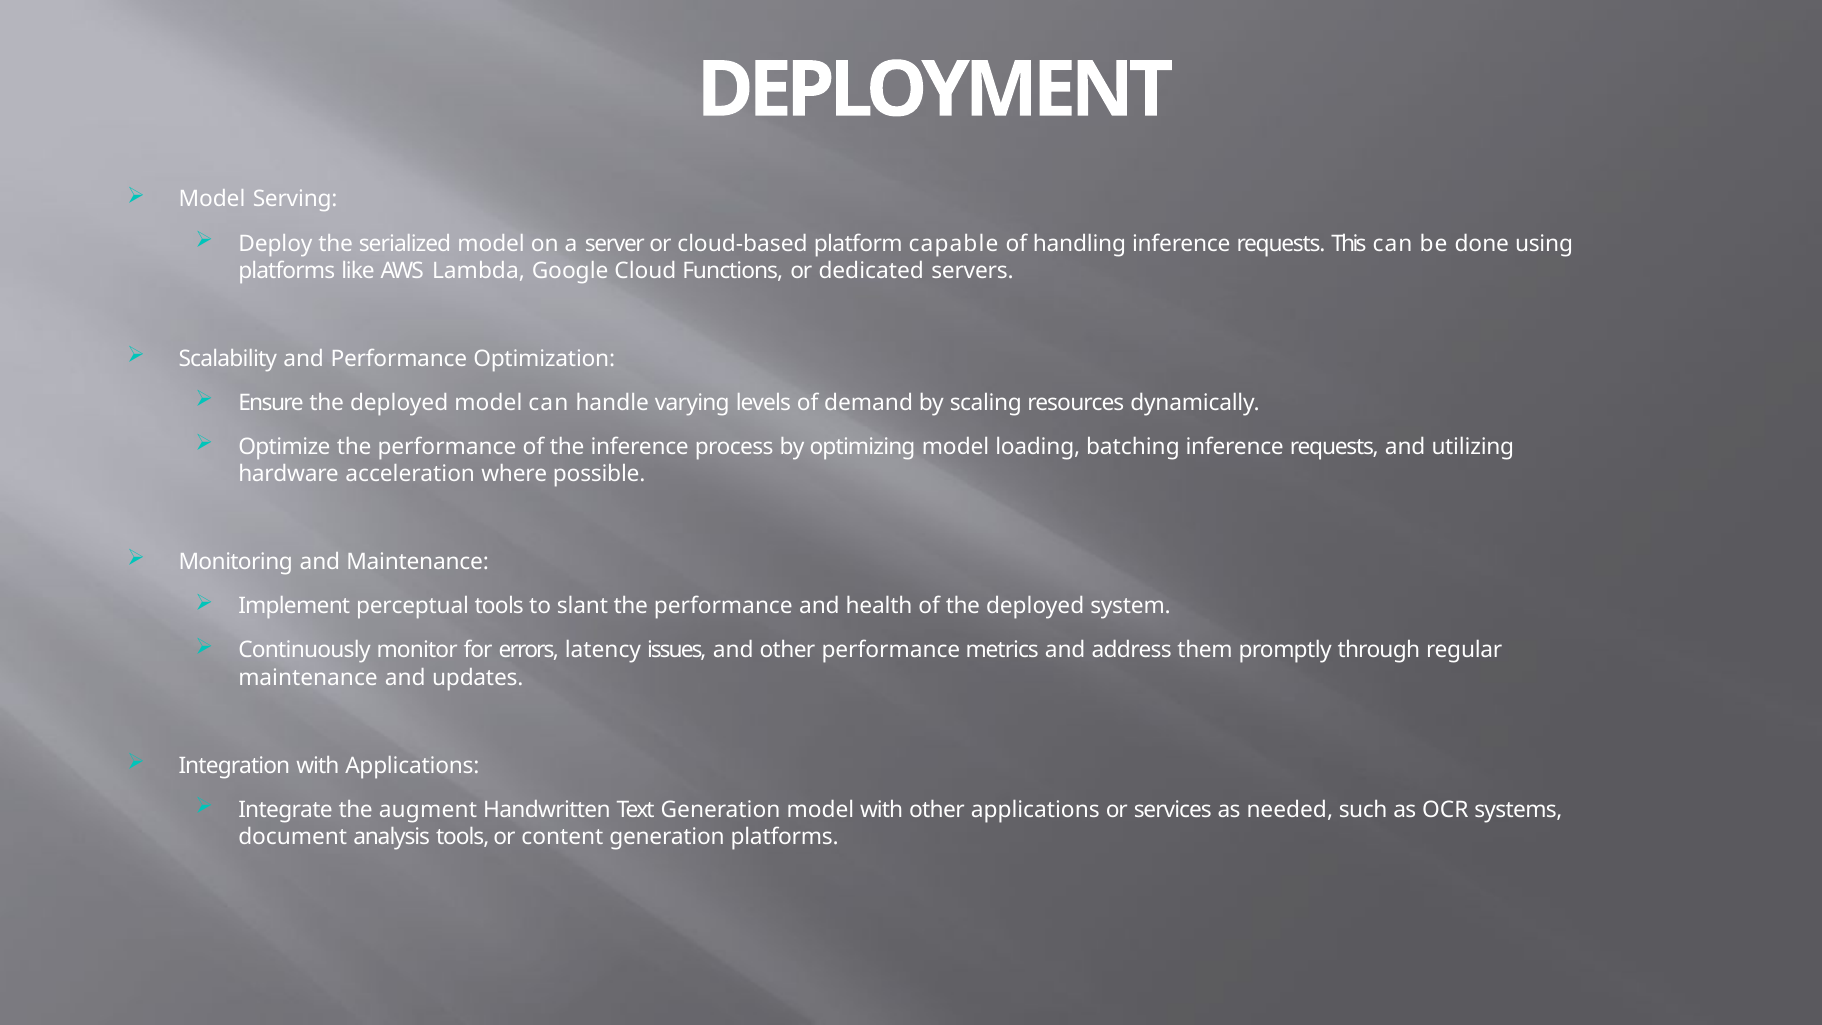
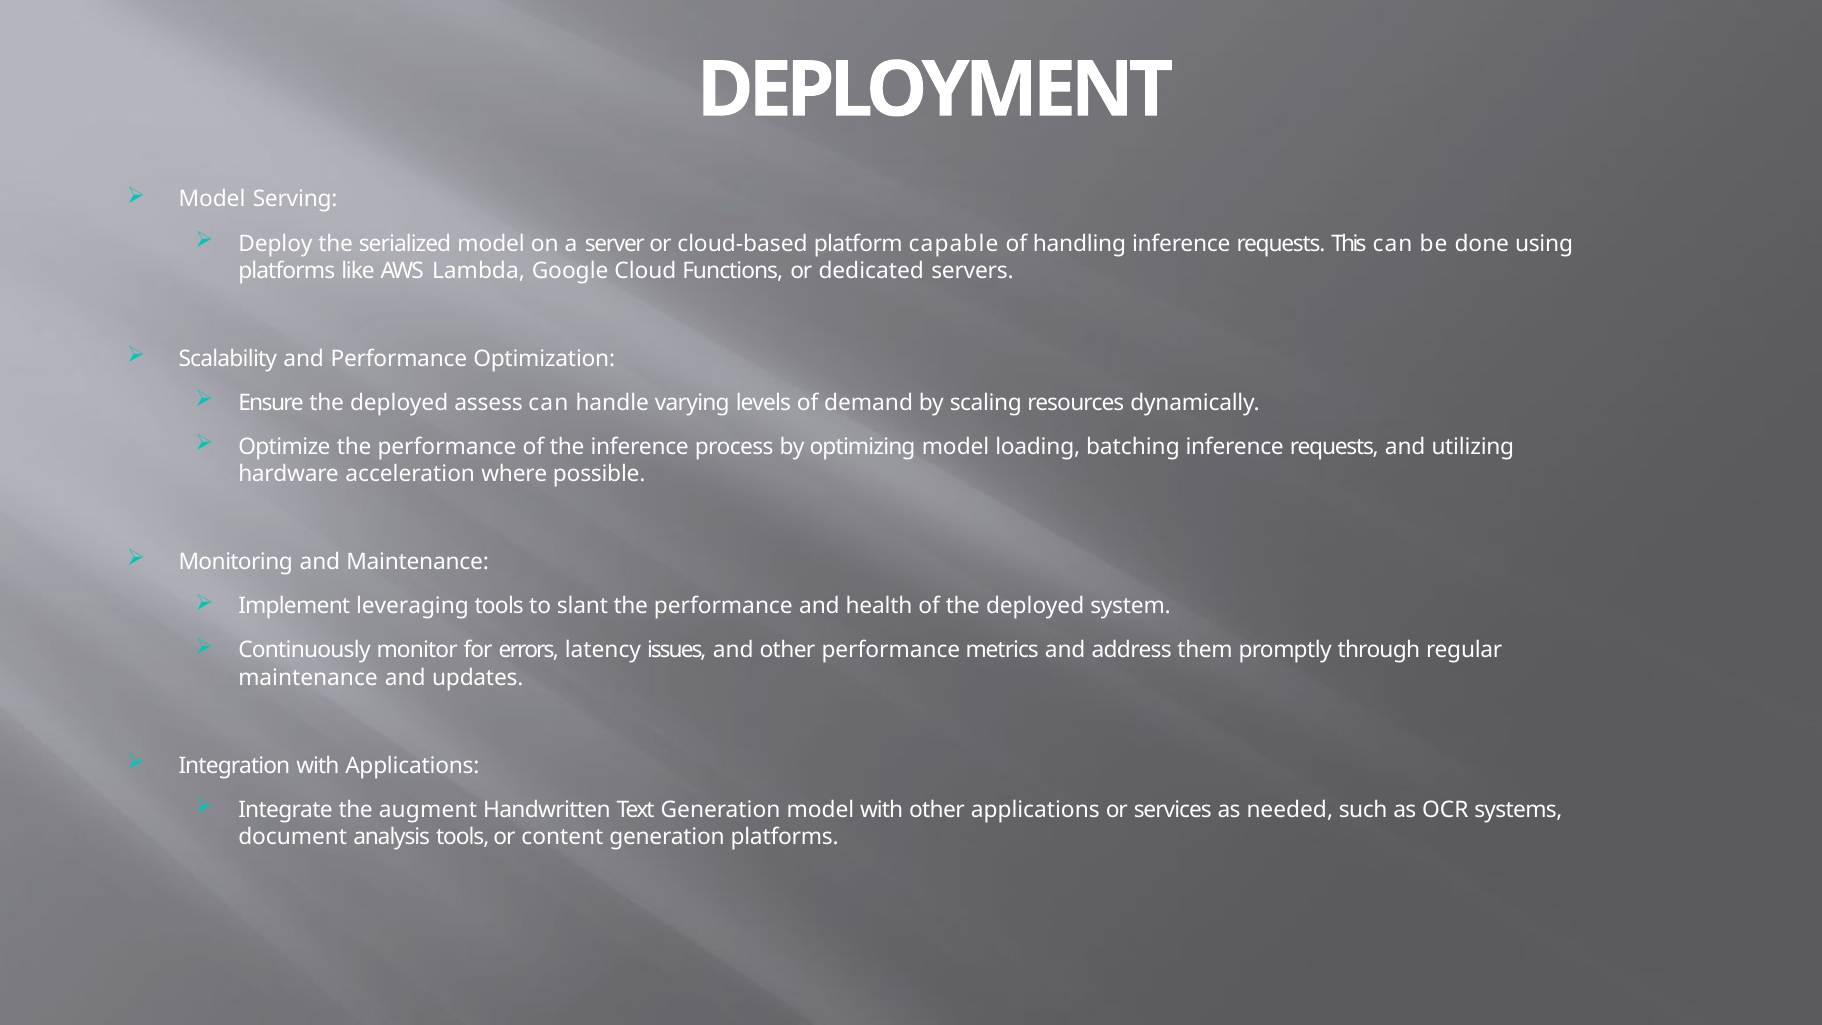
deployed model: model -> assess (488, 403)
perceptual: perceptual -> leveraging (412, 606)
